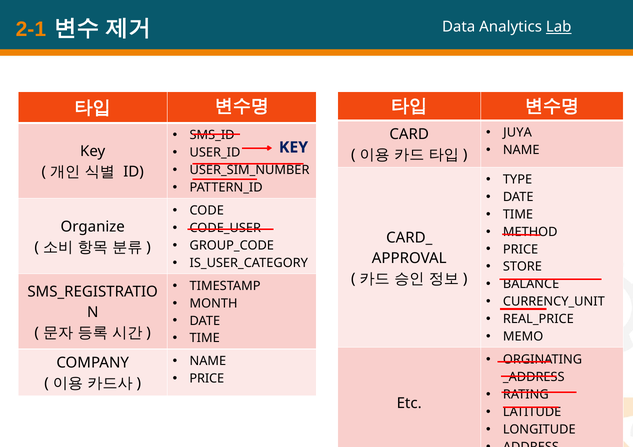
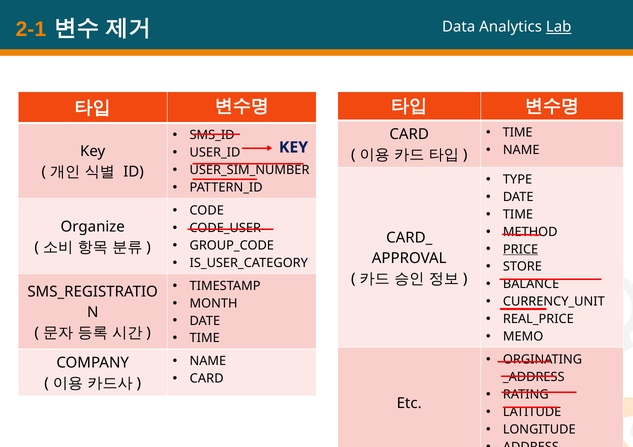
JUYA: JUYA -> TIME (518, 133)
PRICE underline: none -> present (521, 250)
PRICE: PRICE -> CARD (207, 379)
